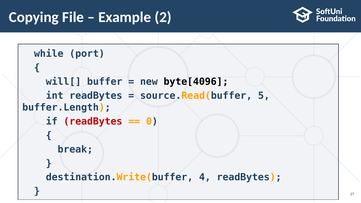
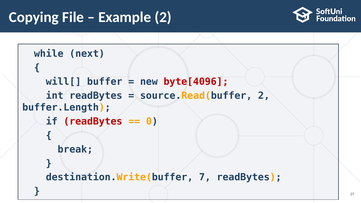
port: port -> next (87, 54)
byte[4096 colour: black -> red (196, 82)
source.Read(buffer 5: 5 -> 2 (264, 96)
4: 4 -> 7 (205, 177)
